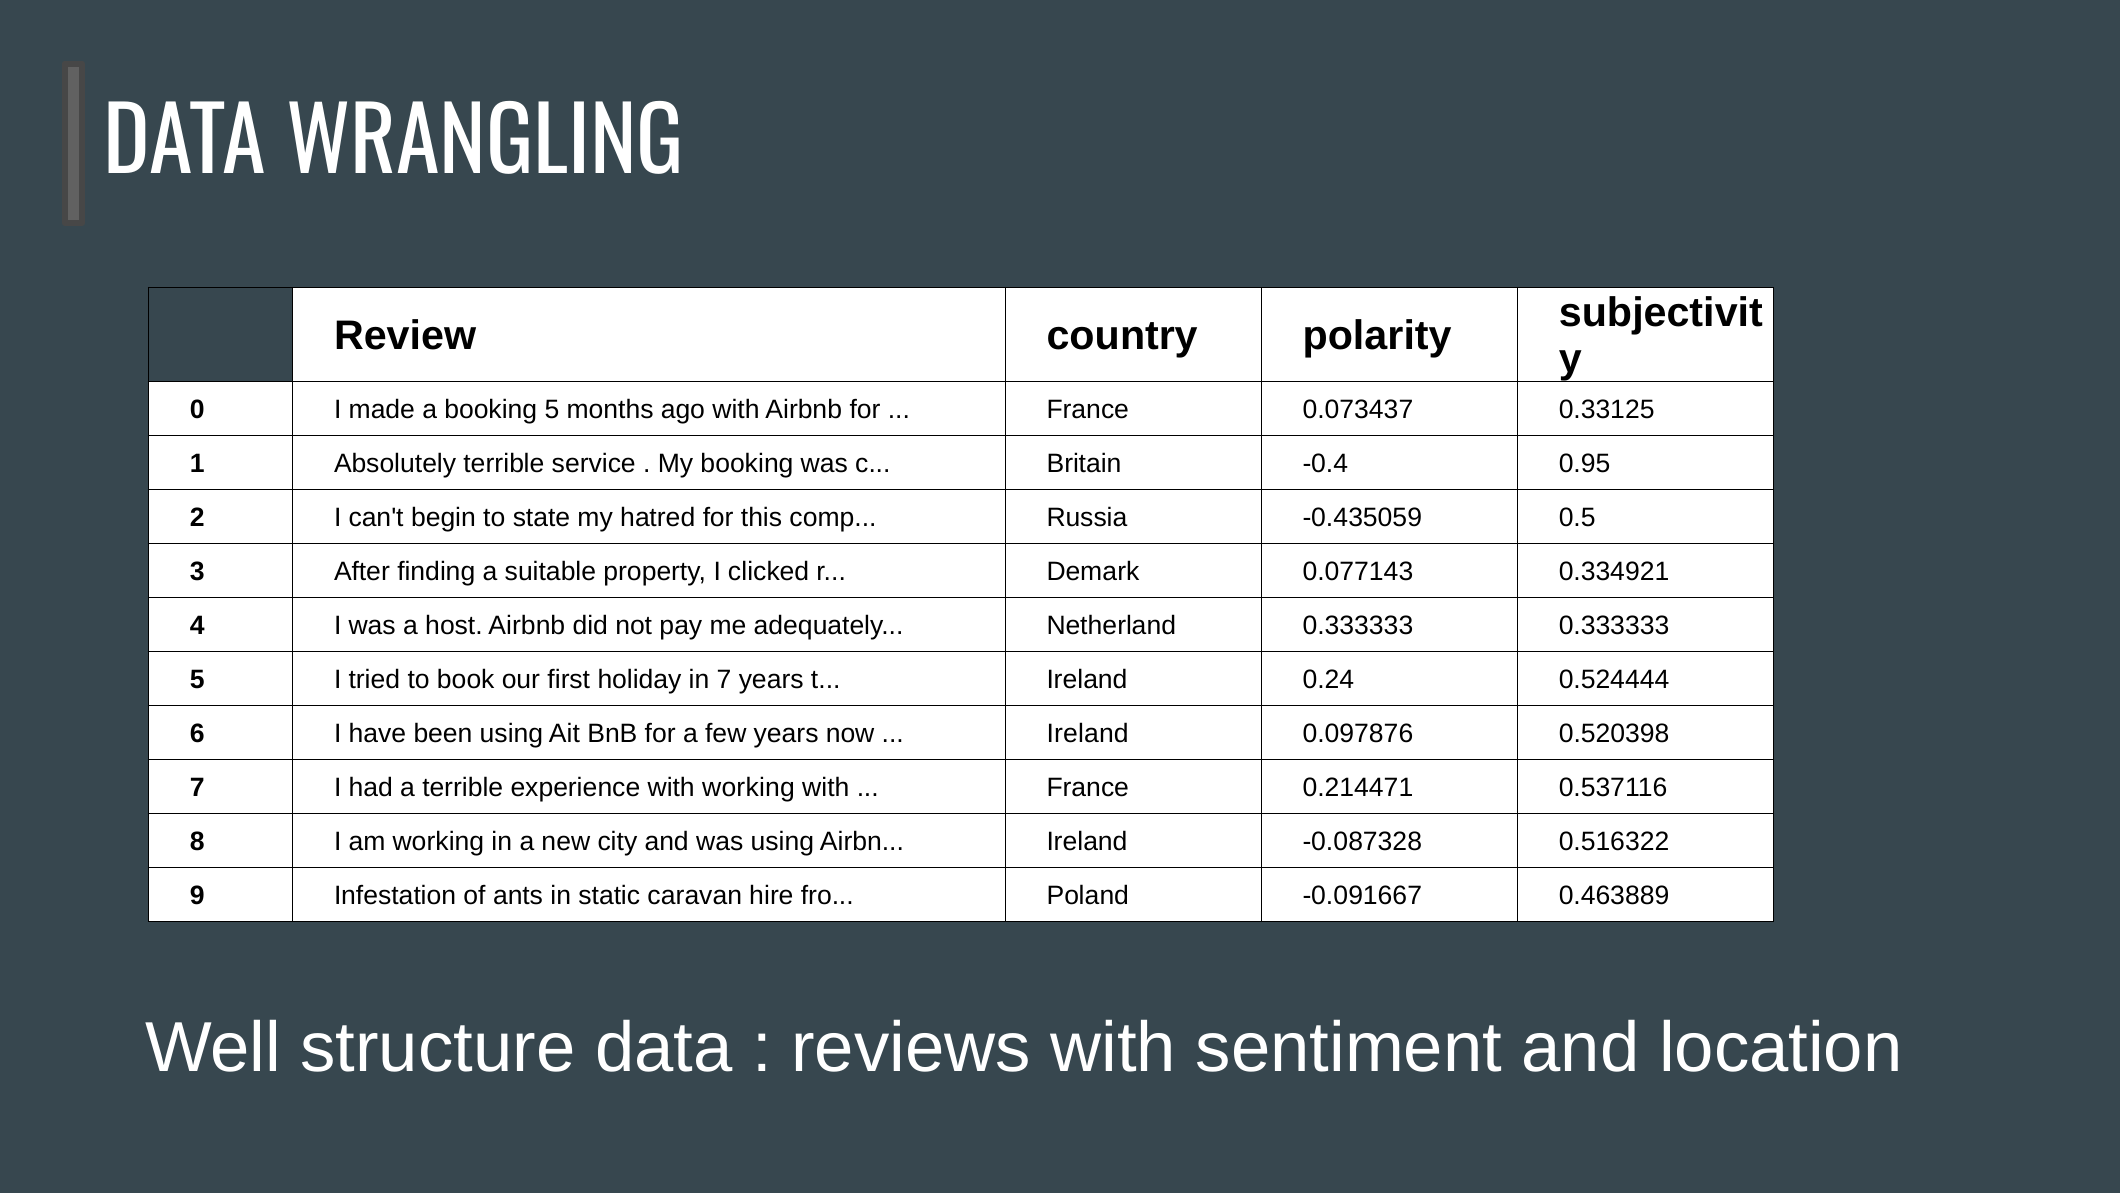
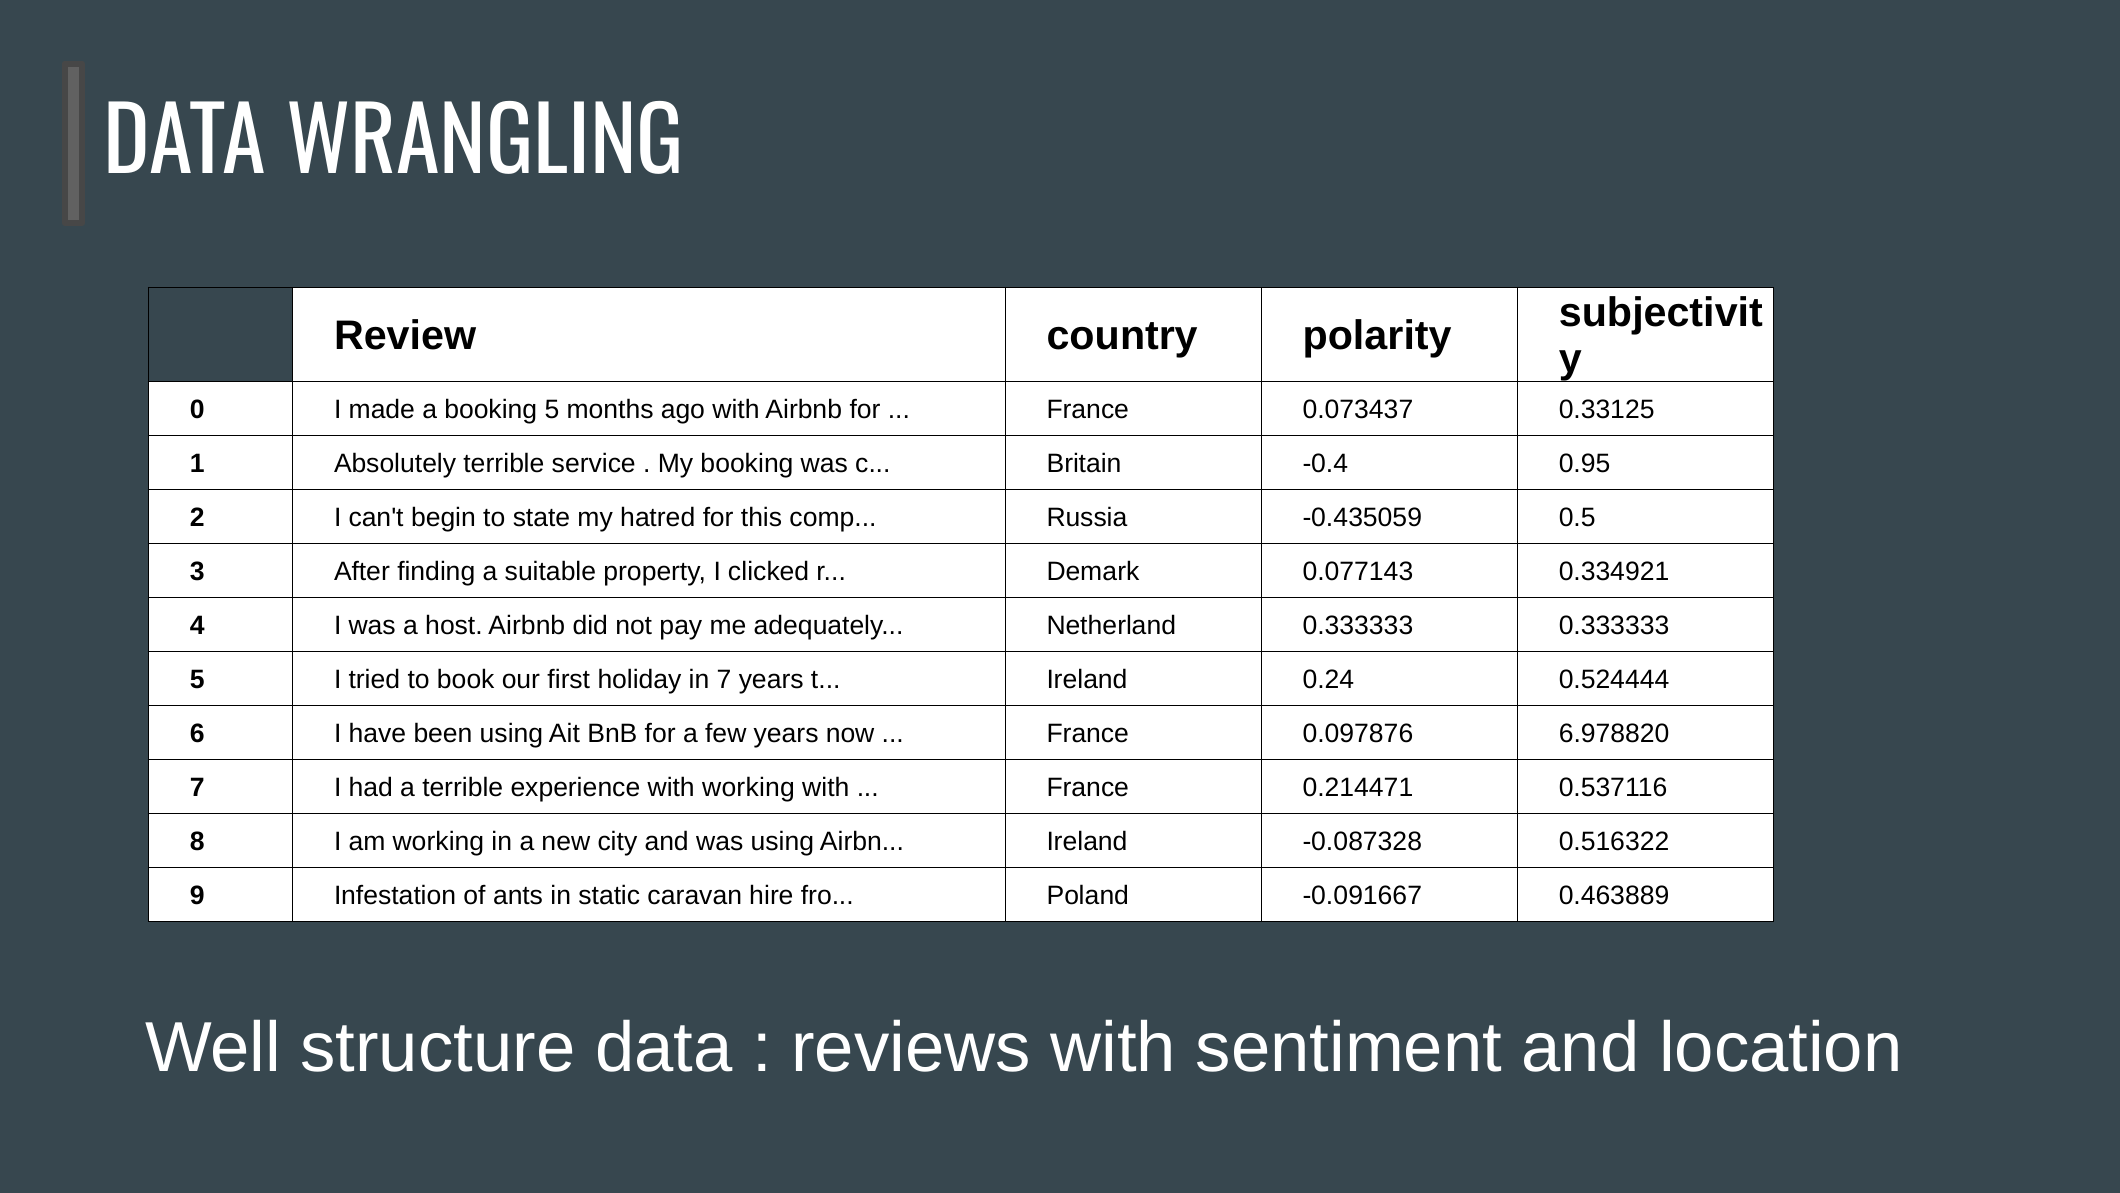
Ireland: Ireland -> France (1088, 733)
0.520398: 0.520398 -> 6.978820 (1614, 733)
